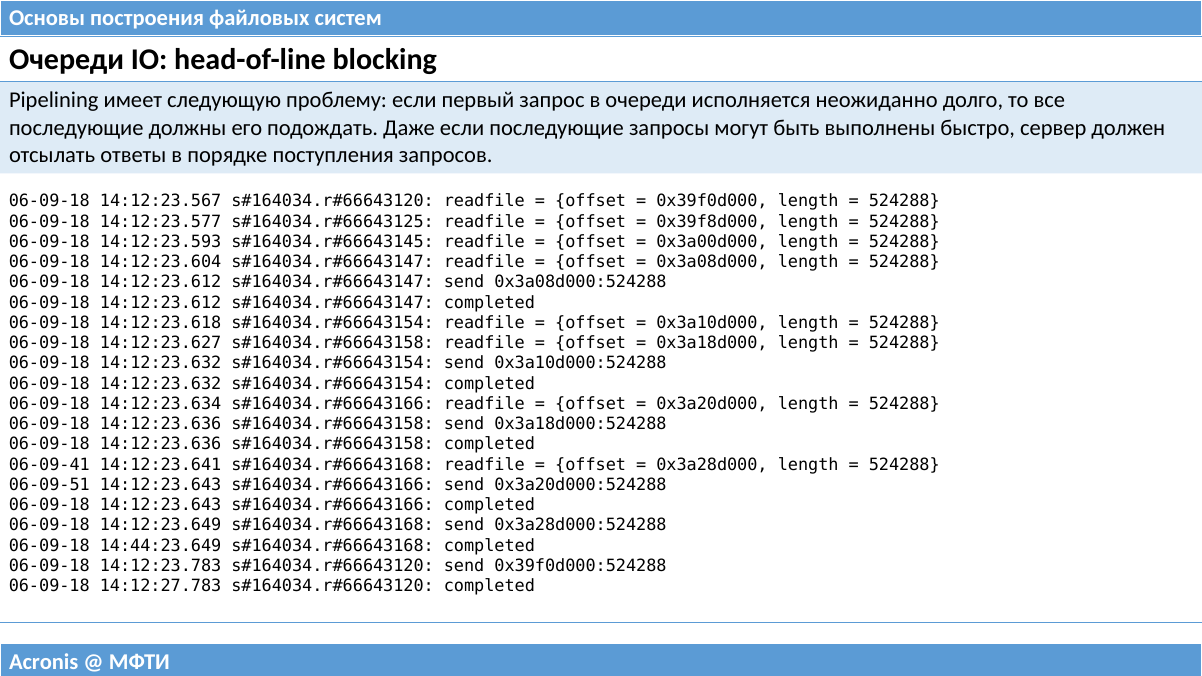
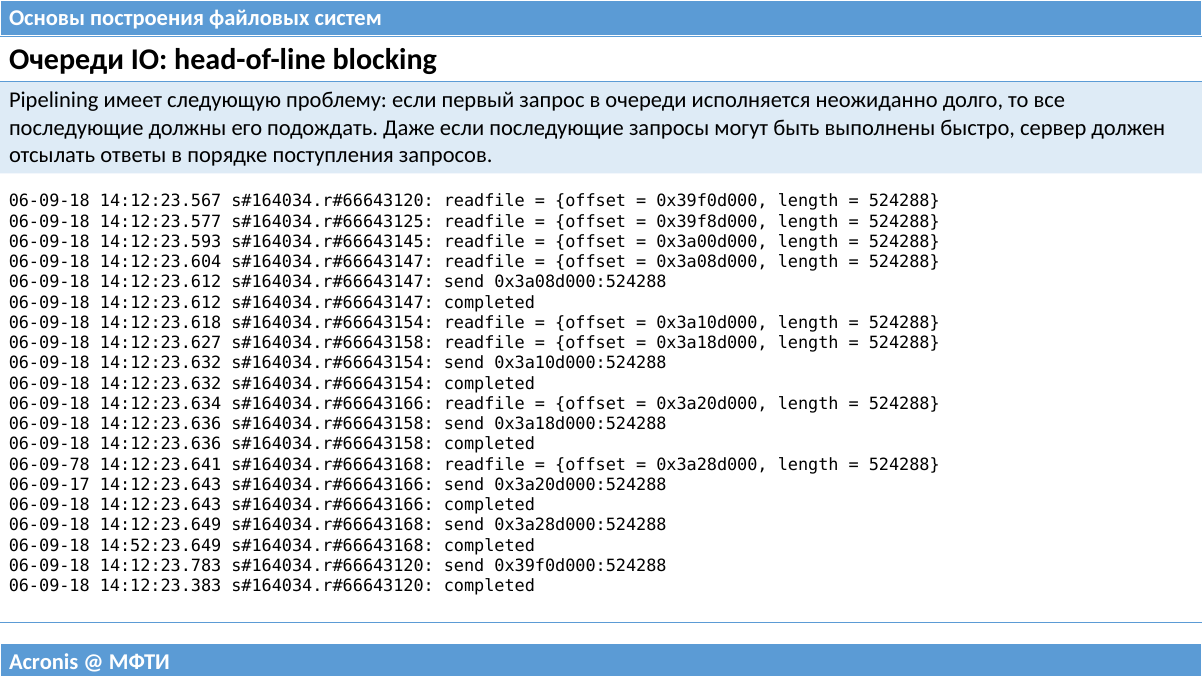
06-09-41: 06-09-41 -> 06-09-78 (49, 465)
06-09-51: 06-09-51 -> 06-09-17 (49, 485)
14:44:23.649: 14:44:23.649 -> 14:52:23.649 (161, 546)
14:12:27.783: 14:12:27.783 -> 14:12:23.383 (161, 586)
